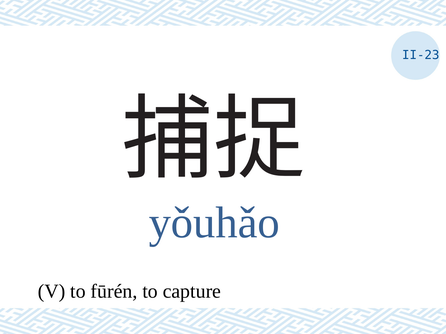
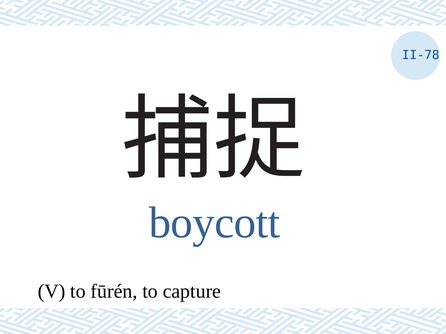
II-23: II-23 -> II-78 (421, 55)
yǒuhǎo: yǒuhǎo -> boycott (214, 223)
